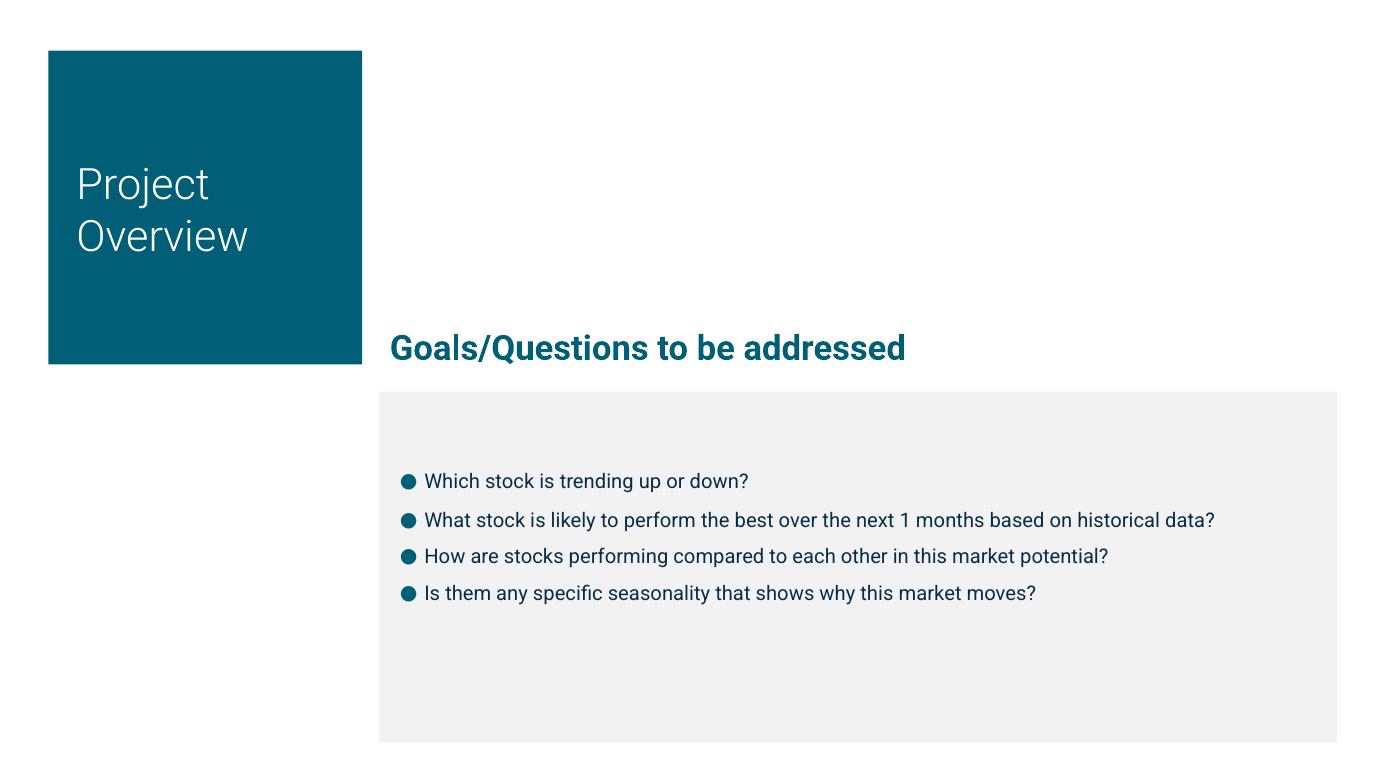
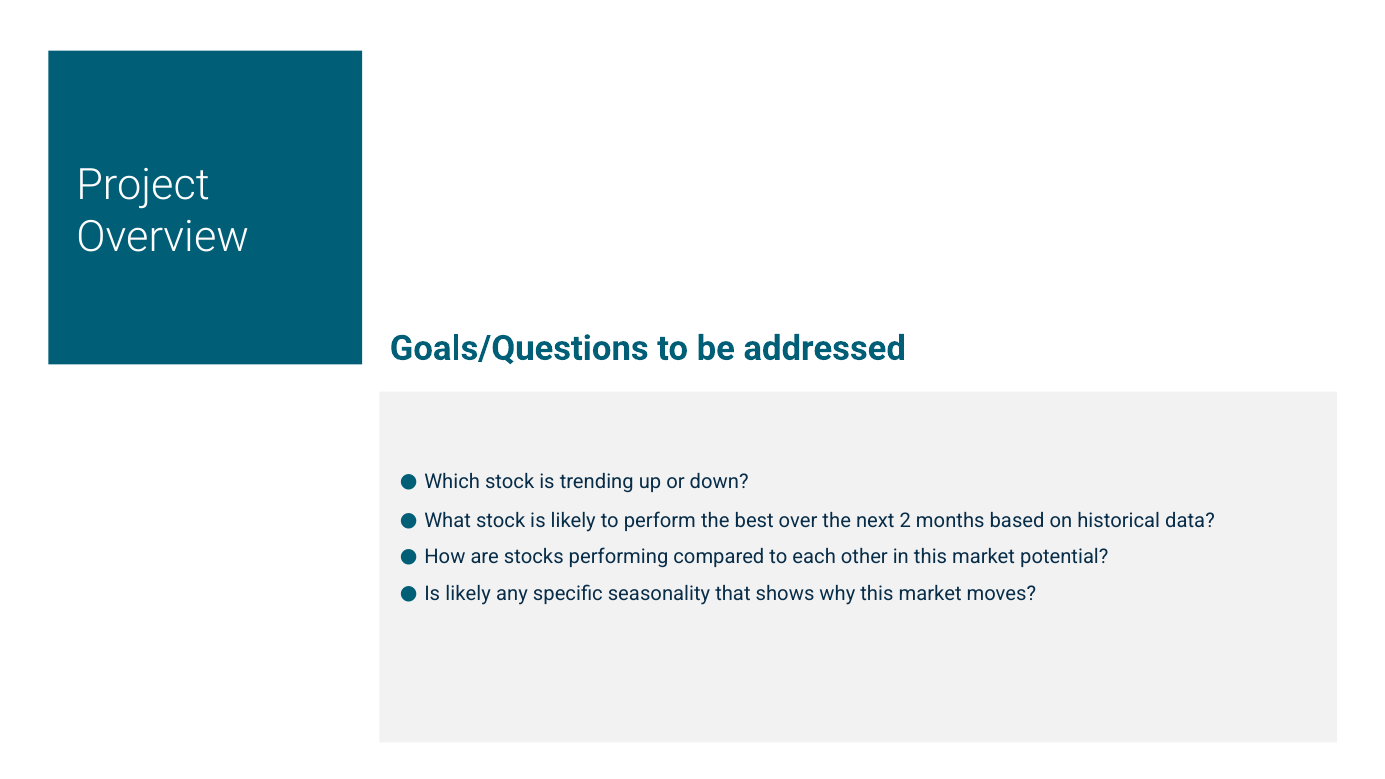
1: 1 -> 2 (905, 521)
them: them -> likely (468, 594)
